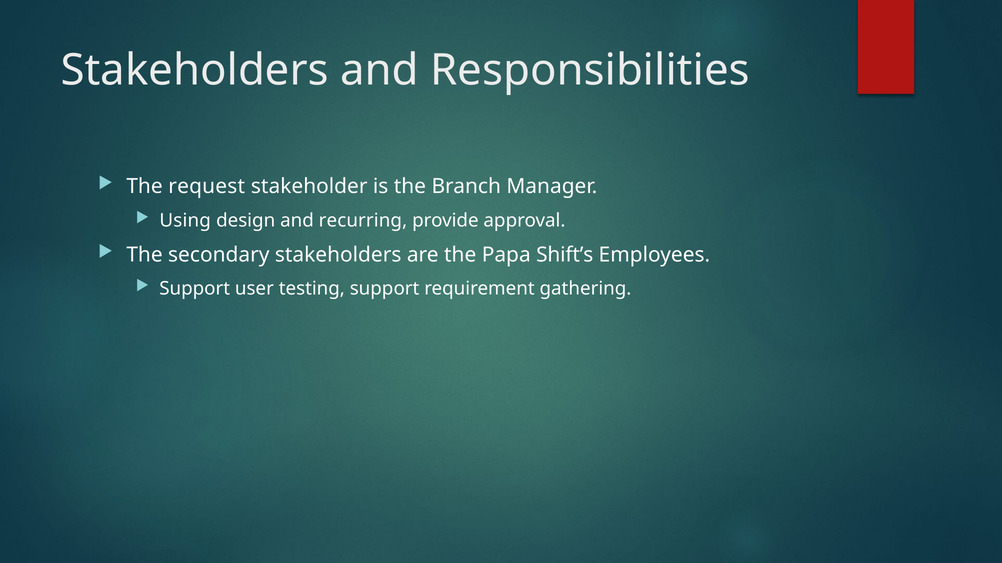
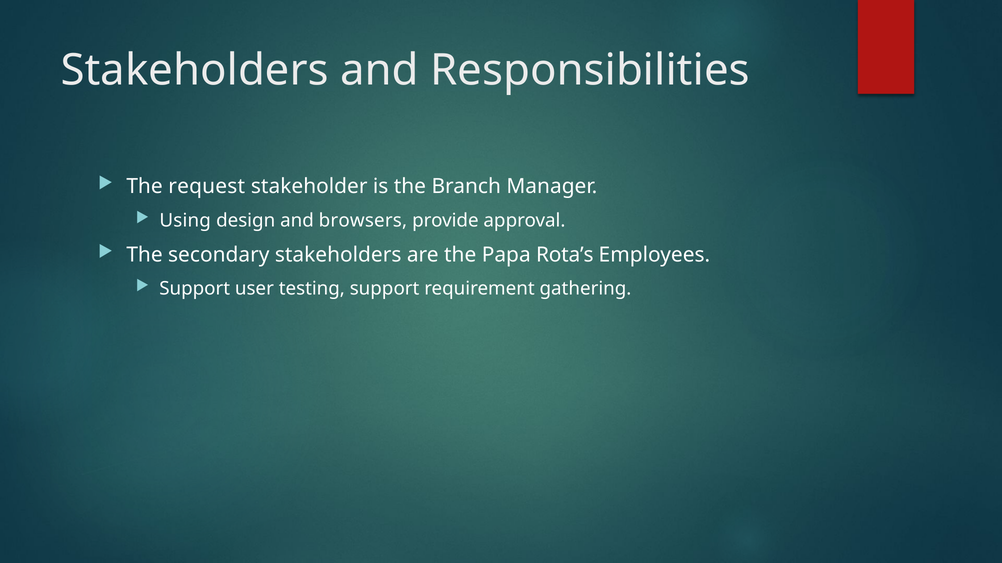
recurring: recurring -> browsers (363, 221)
Shift’s: Shift’s -> Rota’s (565, 255)
